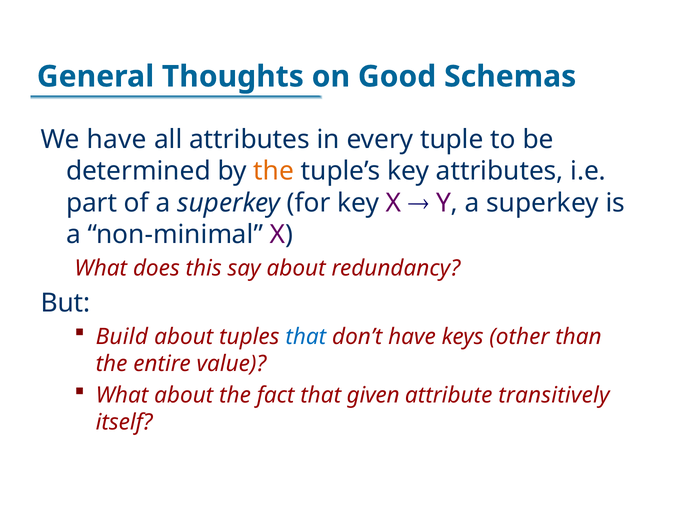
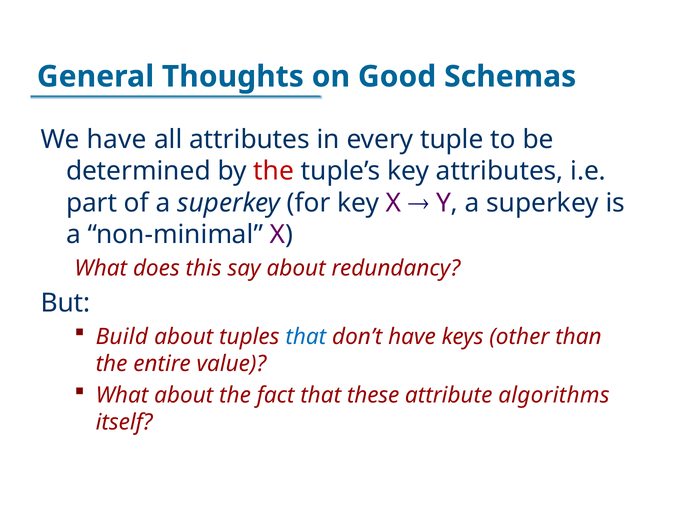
the colour: orange -> red (274, 171)
given: given -> these (373, 395)
transitively: transitively -> algorithms (554, 395)
